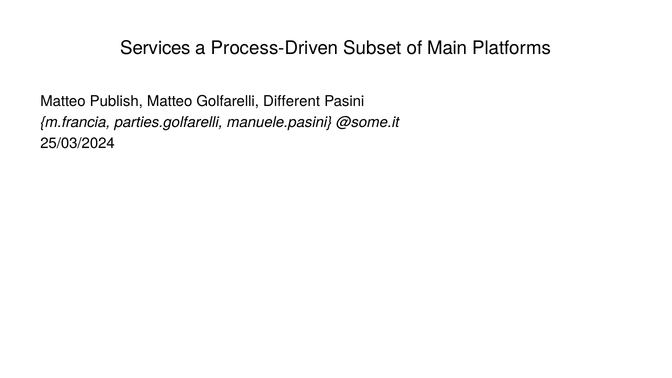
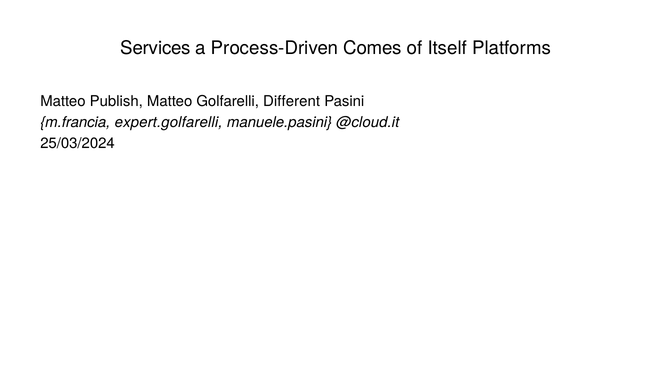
Subset: Subset -> Comes (373, 48)
Main: Main -> Itself (447, 48)
parties.golfarelli: parties.golfarelli -> expert.golfarelli (169, 122)
@some.it: @some.it -> @cloud.it (368, 122)
